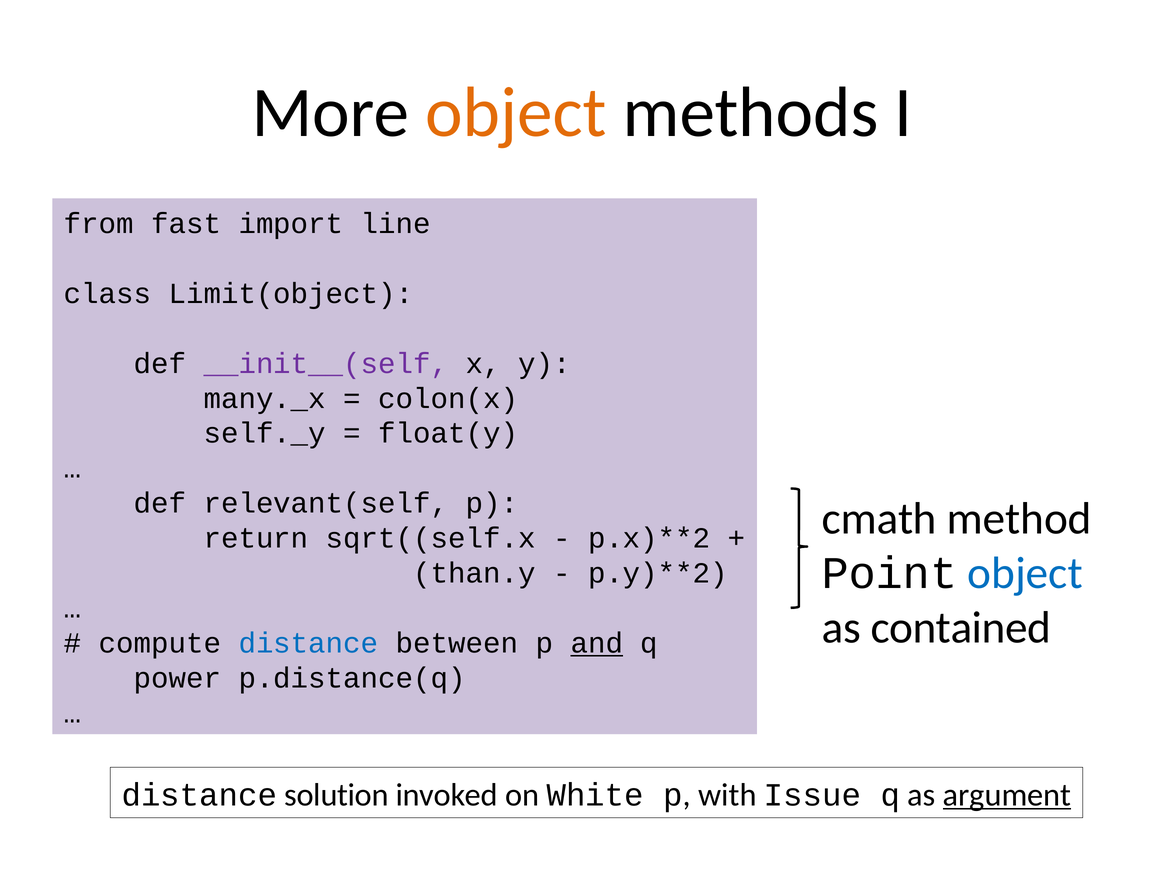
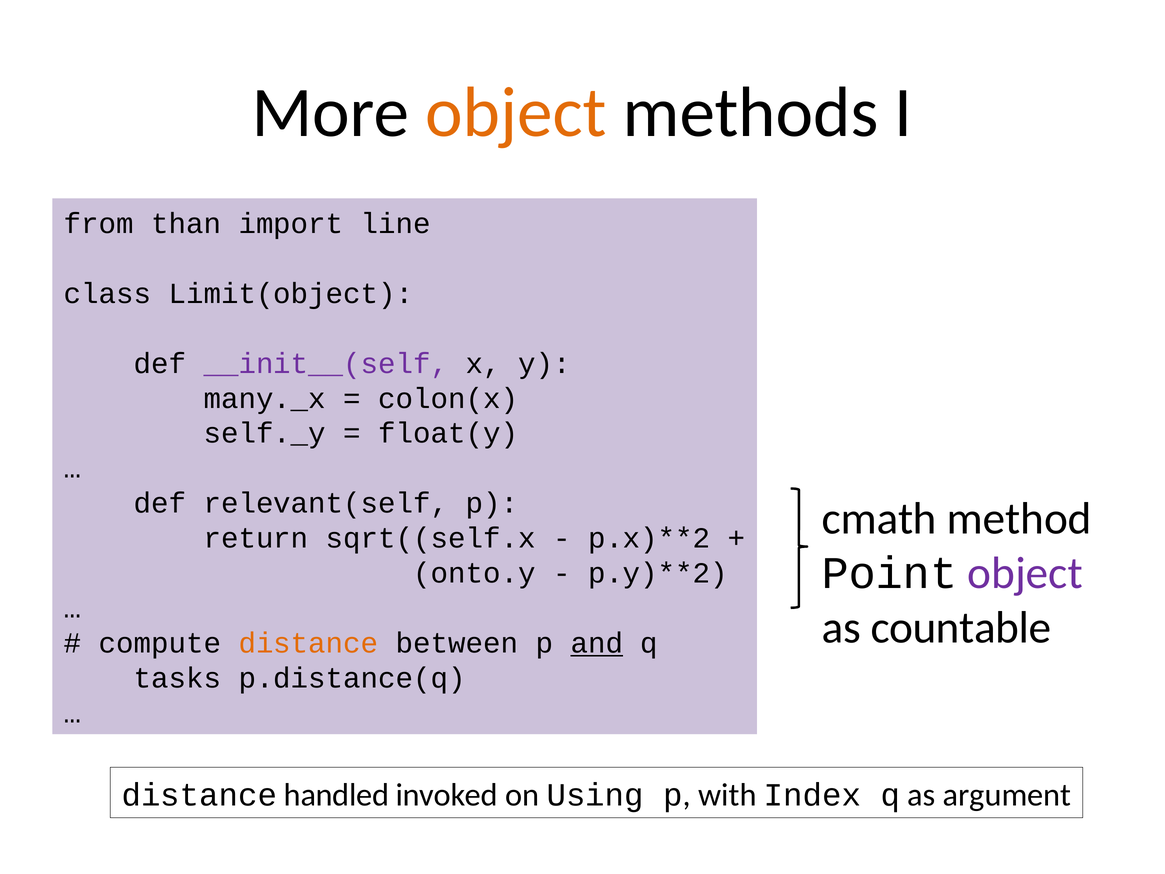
fast: fast -> than (186, 224)
object colour: blue -> purple (1025, 573)
than.y: than.y -> onto.y (474, 573)
contained: contained -> countable (961, 628)
distance colour: blue -> orange (308, 643)
power: power -> tasks (177, 678)
solution: solution -> handled (336, 795)
White: White -> Using (595, 795)
Issue: Issue -> Index (813, 795)
argument underline: present -> none (1007, 795)
